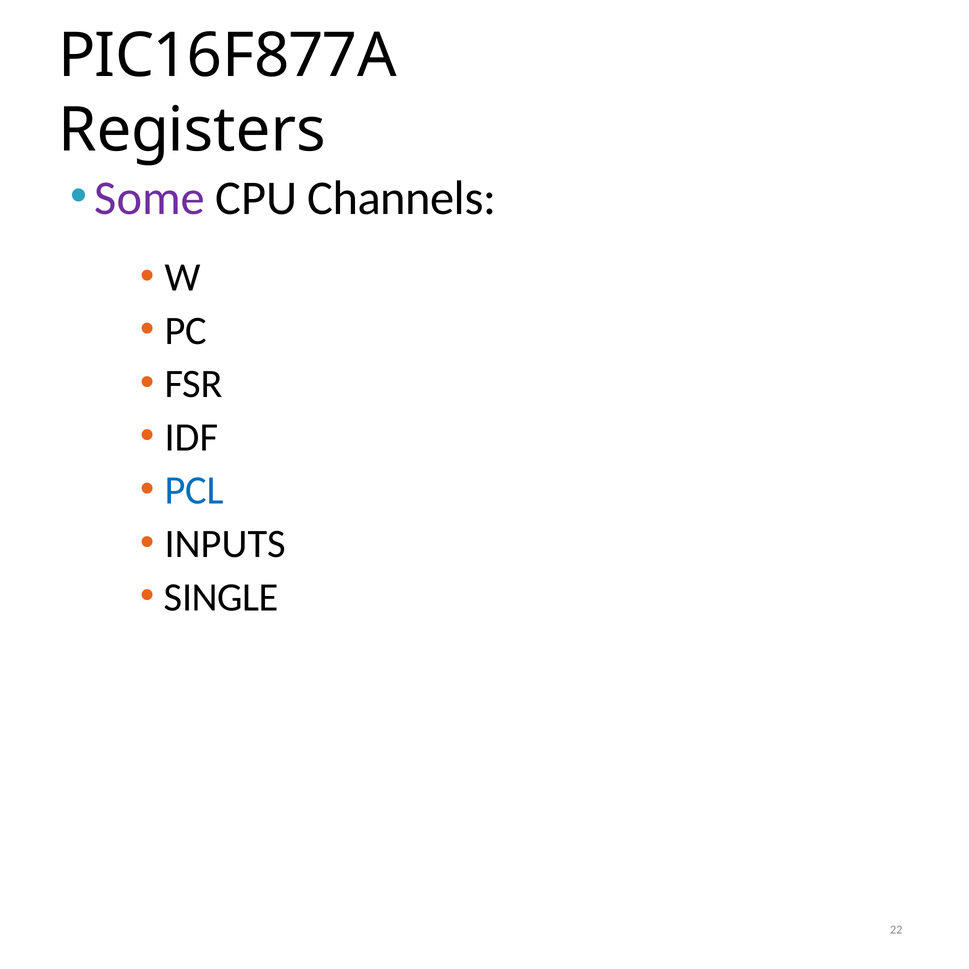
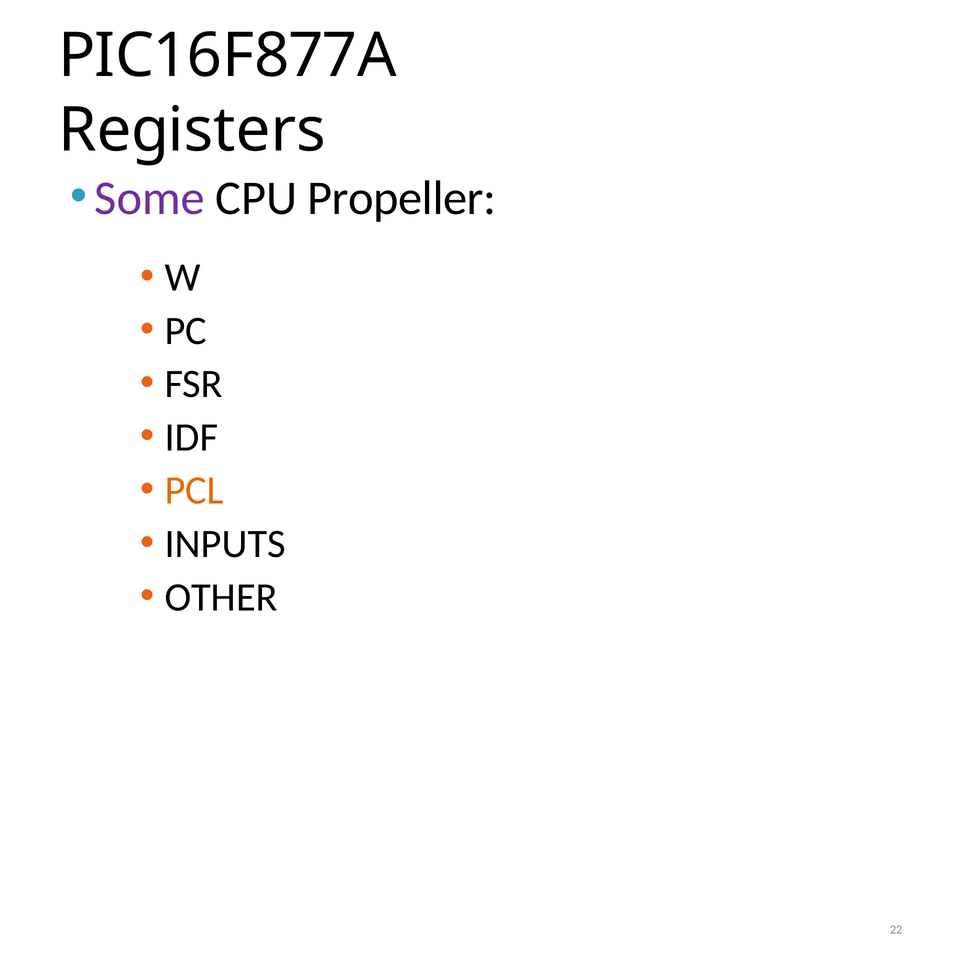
Channels: Channels -> Propeller (402, 198)
PCL colour: blue -> orange (194, 491)
SINGLE: SINGLE -> OTHER (221, 597)
